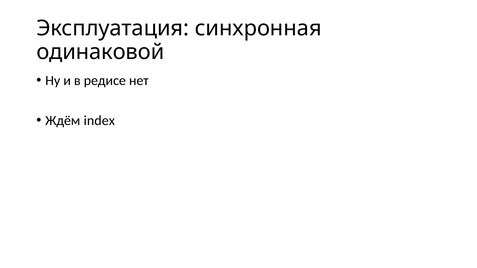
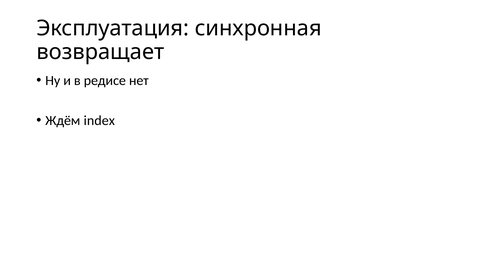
одинаковой: одинаковой -> возвращает (100, 52)
